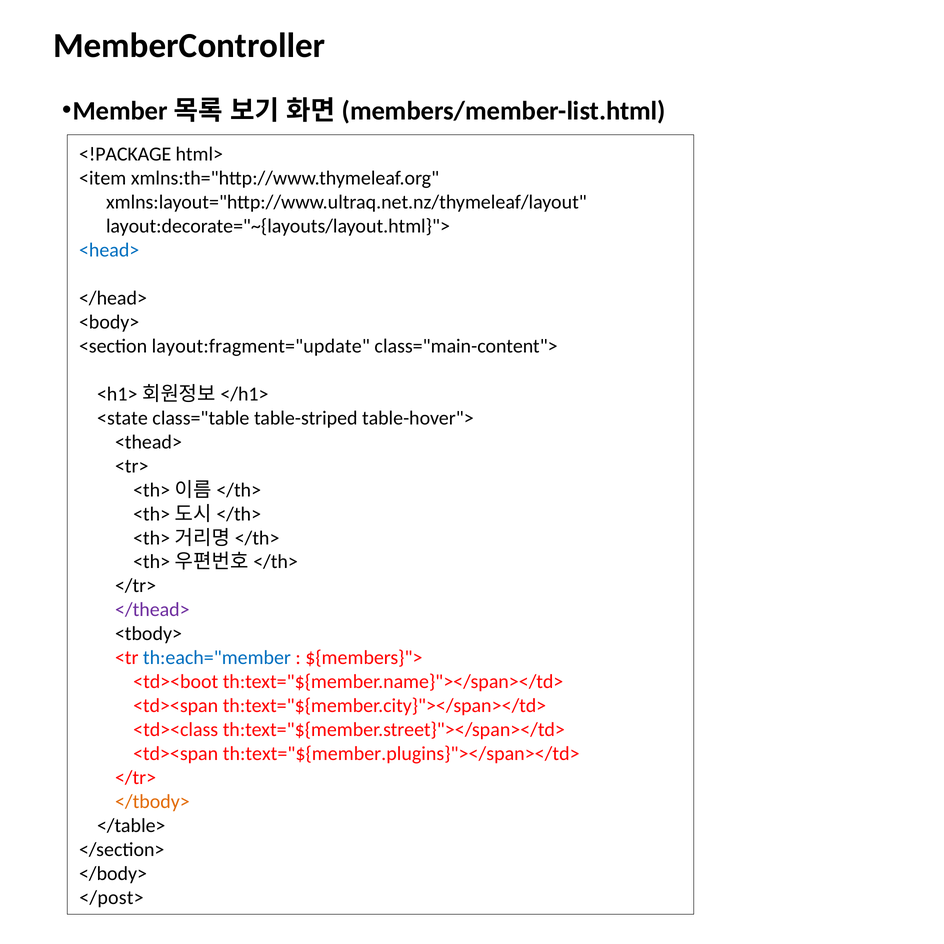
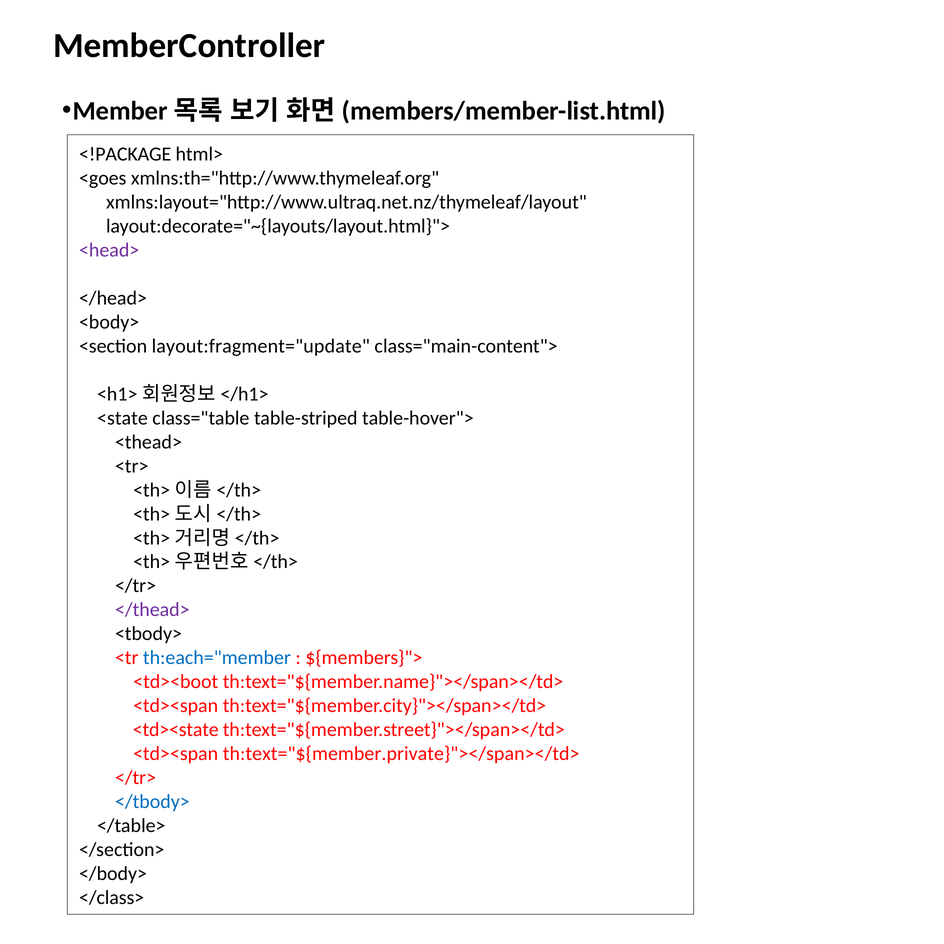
<item: <item -> <goes (103, 178)
<head> colour: blue -> purple (109, 250)
<td><class: <td><class -> <td><state (176, 730)
th:text="${member.plugins}"></span></td>: th:text="${member.plugins}"></span></td> -> th:text="${member.private}"></span></td> (401, 754)
</tbody> colour: orange -> blue (152, 802)
</post>: </post> -> </class> (112, 898)
